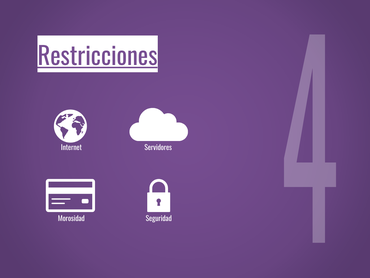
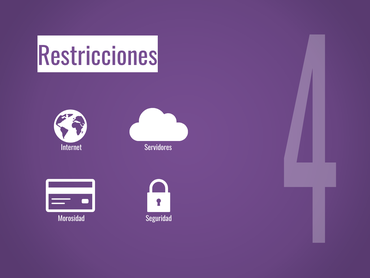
Restricciones underline: present -> none (98, 57)
